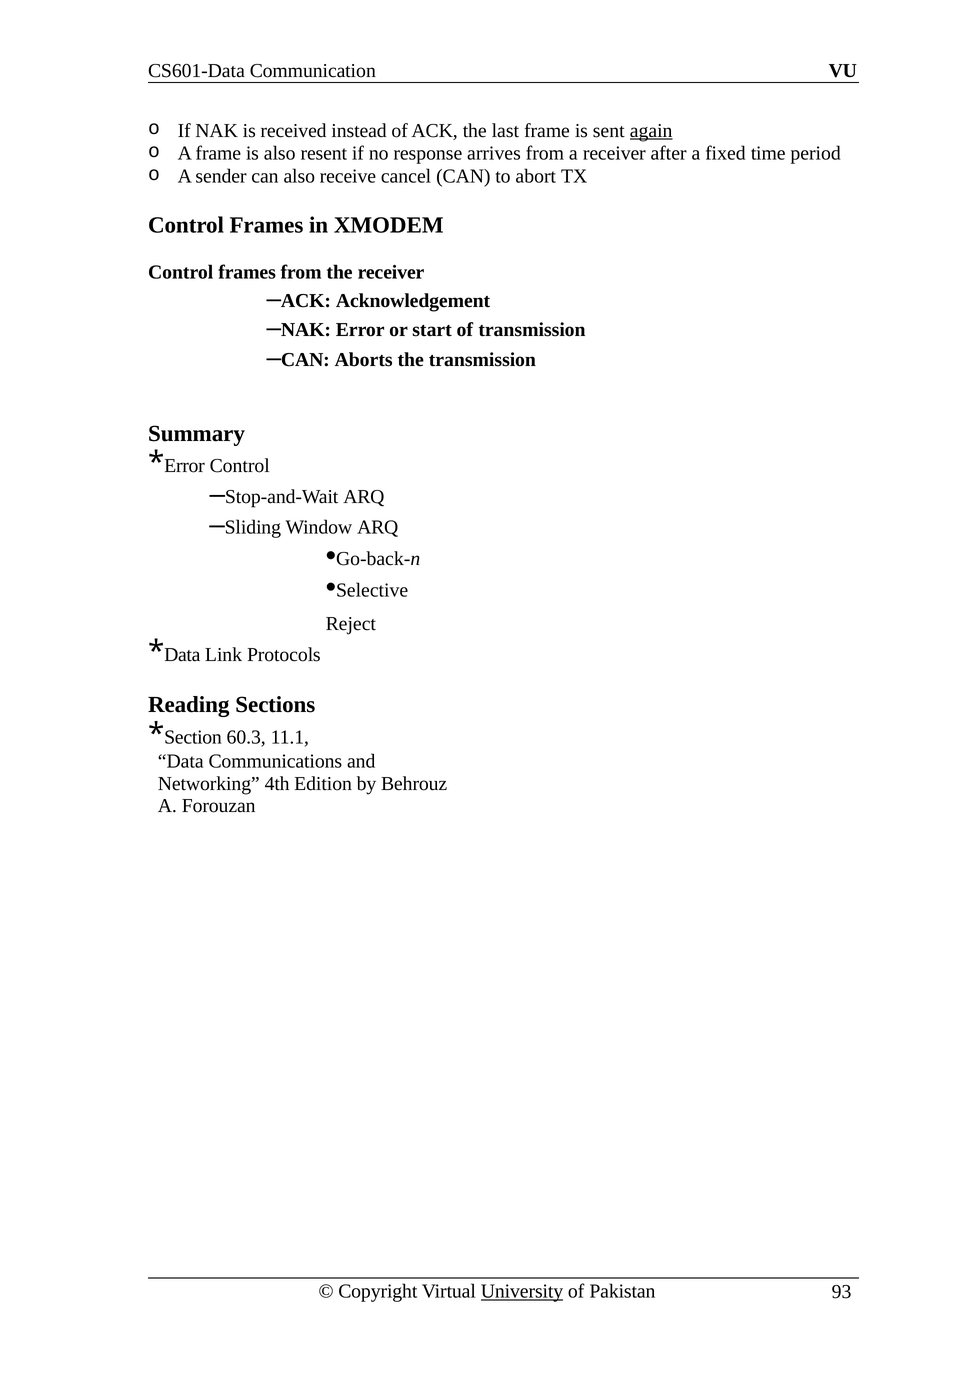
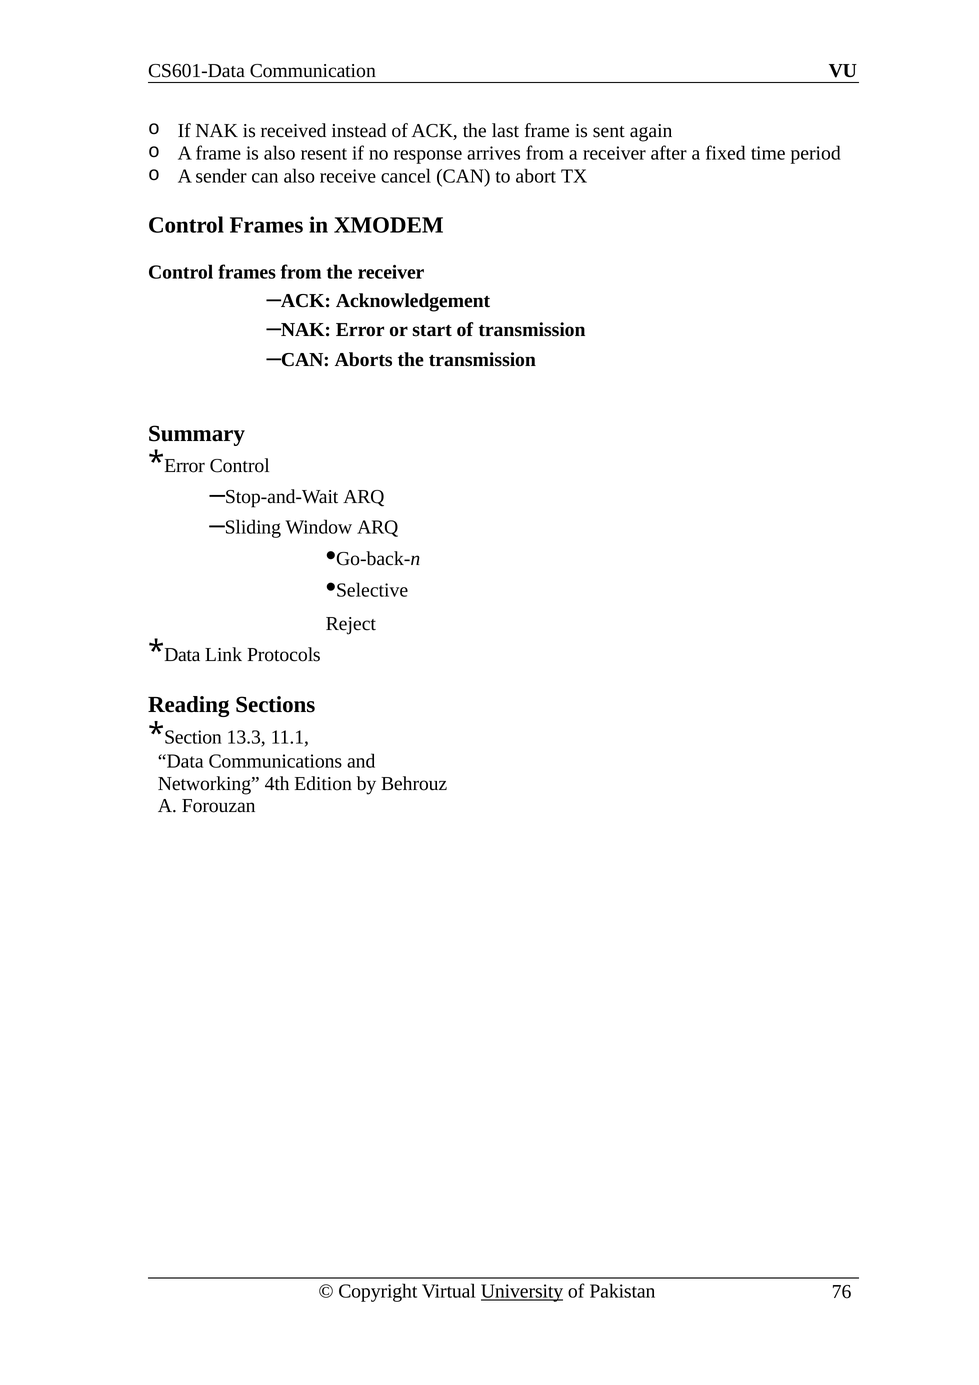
again underline: present -> none (651, 131)
60.3: 60.3 -> 13.3 (246, 737)
93: 93 -> 76 (842, 1292)
